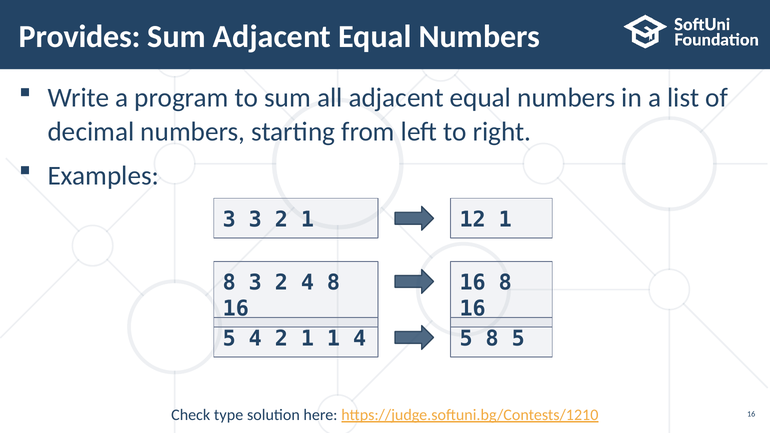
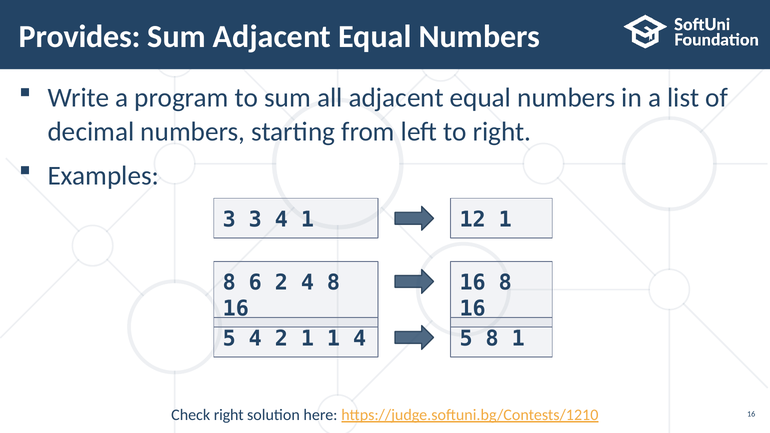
3 3 2: 2 -> 4 (281, 220)
8 3: 3 -> 6 (255, 283)
8 5: 5 -> 1 (518, 339)
Check type: type -> right (229, 415)
